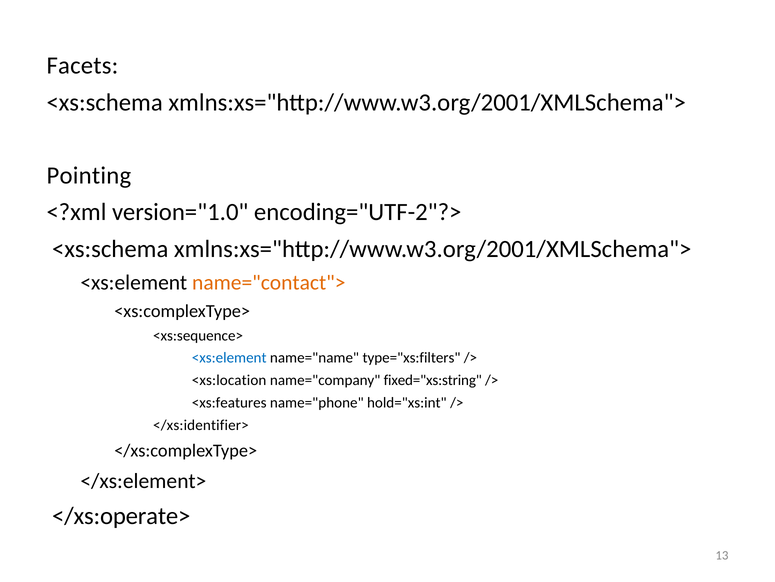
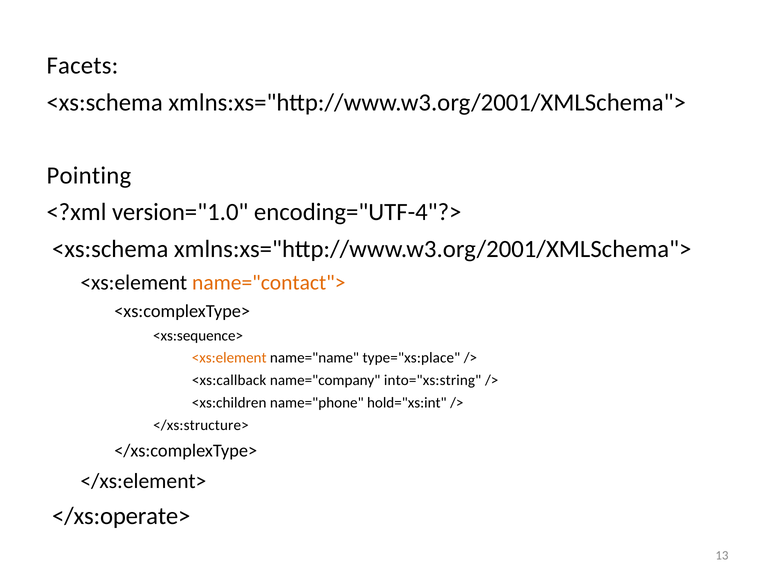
encoding="UTF-2"?>: encoding="UTF-2"?> -> encoding="UTF-4"?> (358, 212)
<xs:element colour: blue -> orange (229, 358)
type="xs:filters: type="xs:filters -> type="xs:place (411, 358)
<xs:location: <xs:location -> <xs:callback (229, 380)
fixed="xs:string: fixed="xs:string -> into="xs:string (433, 380)
<xs:features: <xs:features -> <xs:children (229, 402)
</xs:identifier>: </xs:identifier> -> </xs:structure> (201, 425)
